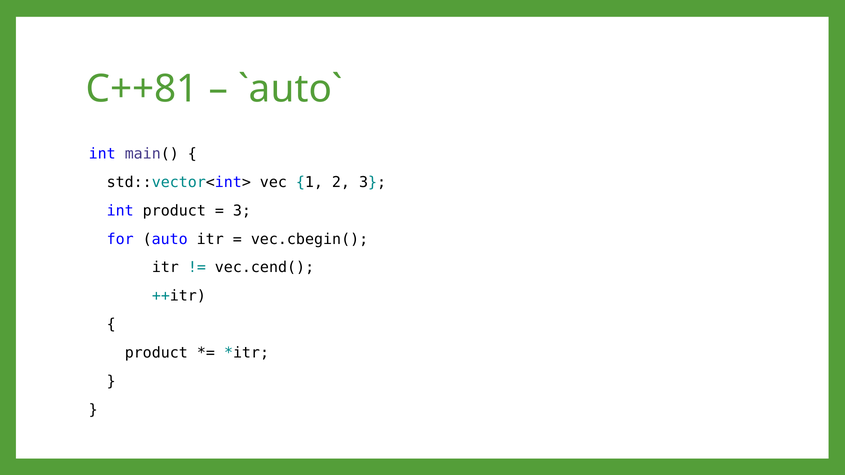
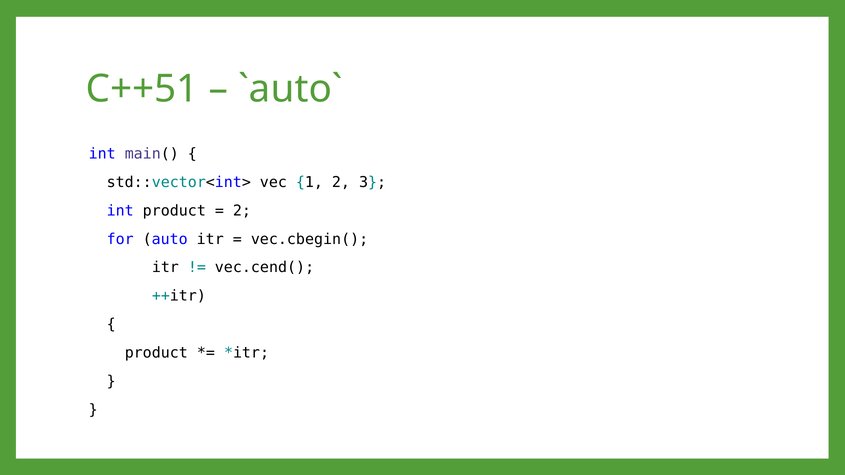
C++81: C++81 -> C++51 (142, 89)
3: 3 -> 2 (242, 211)
